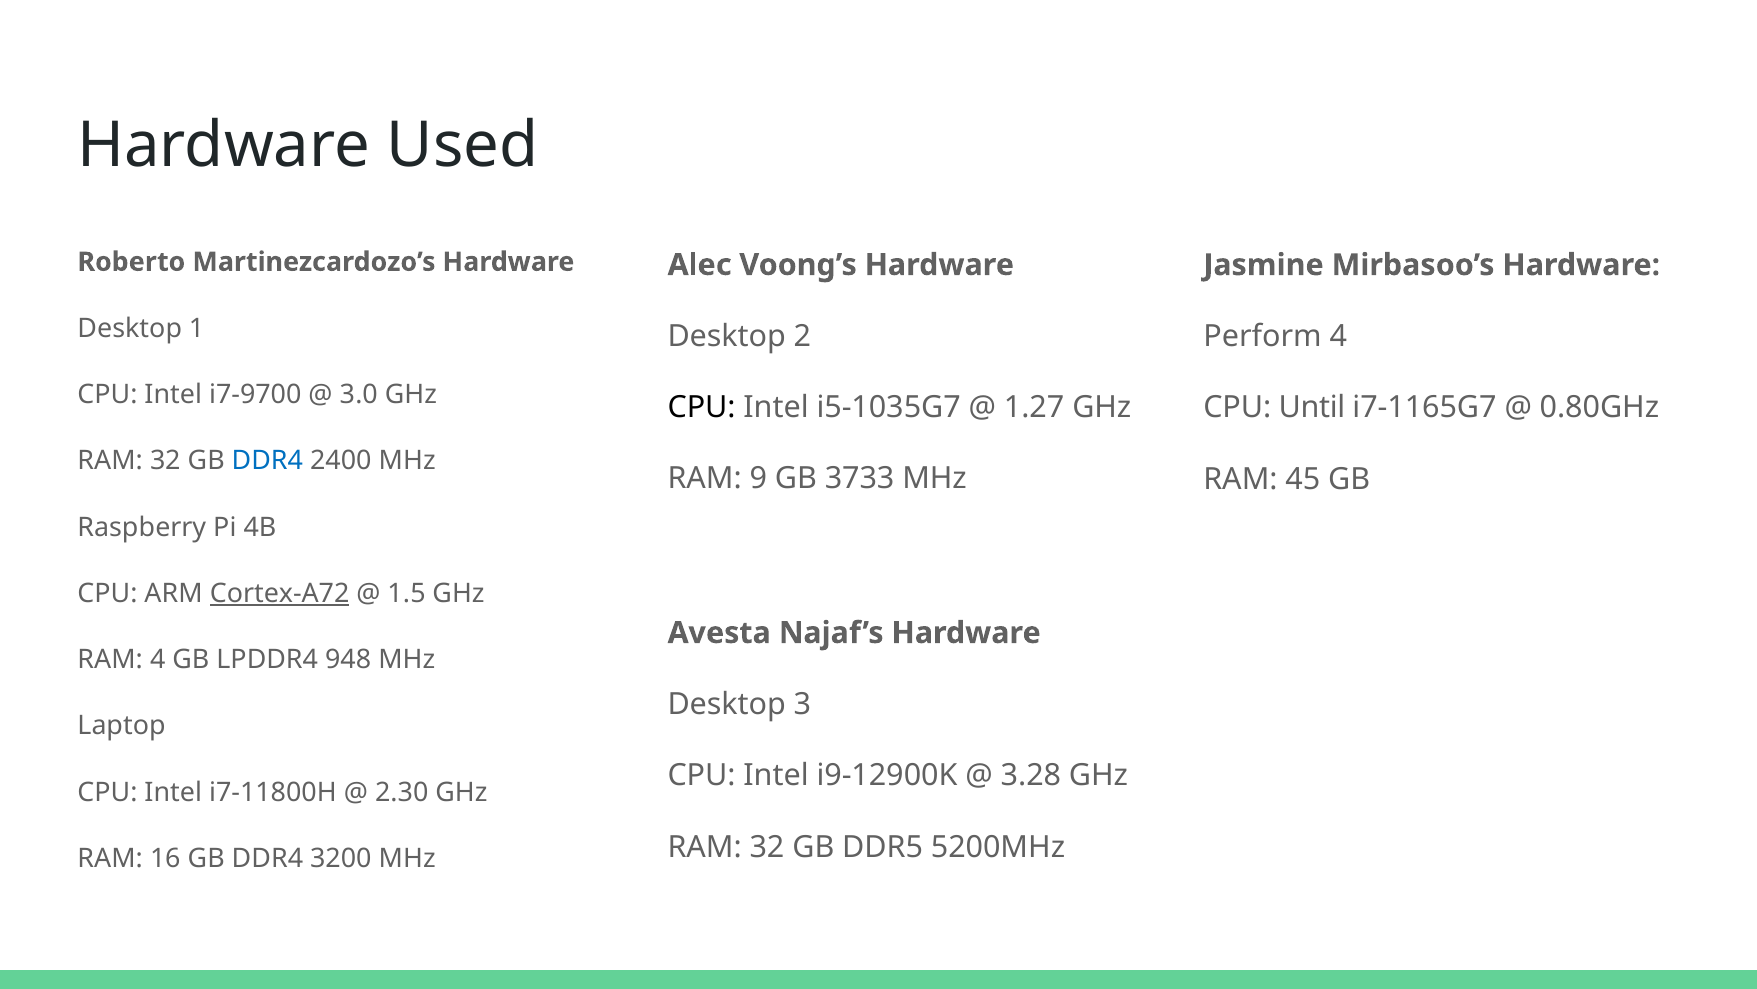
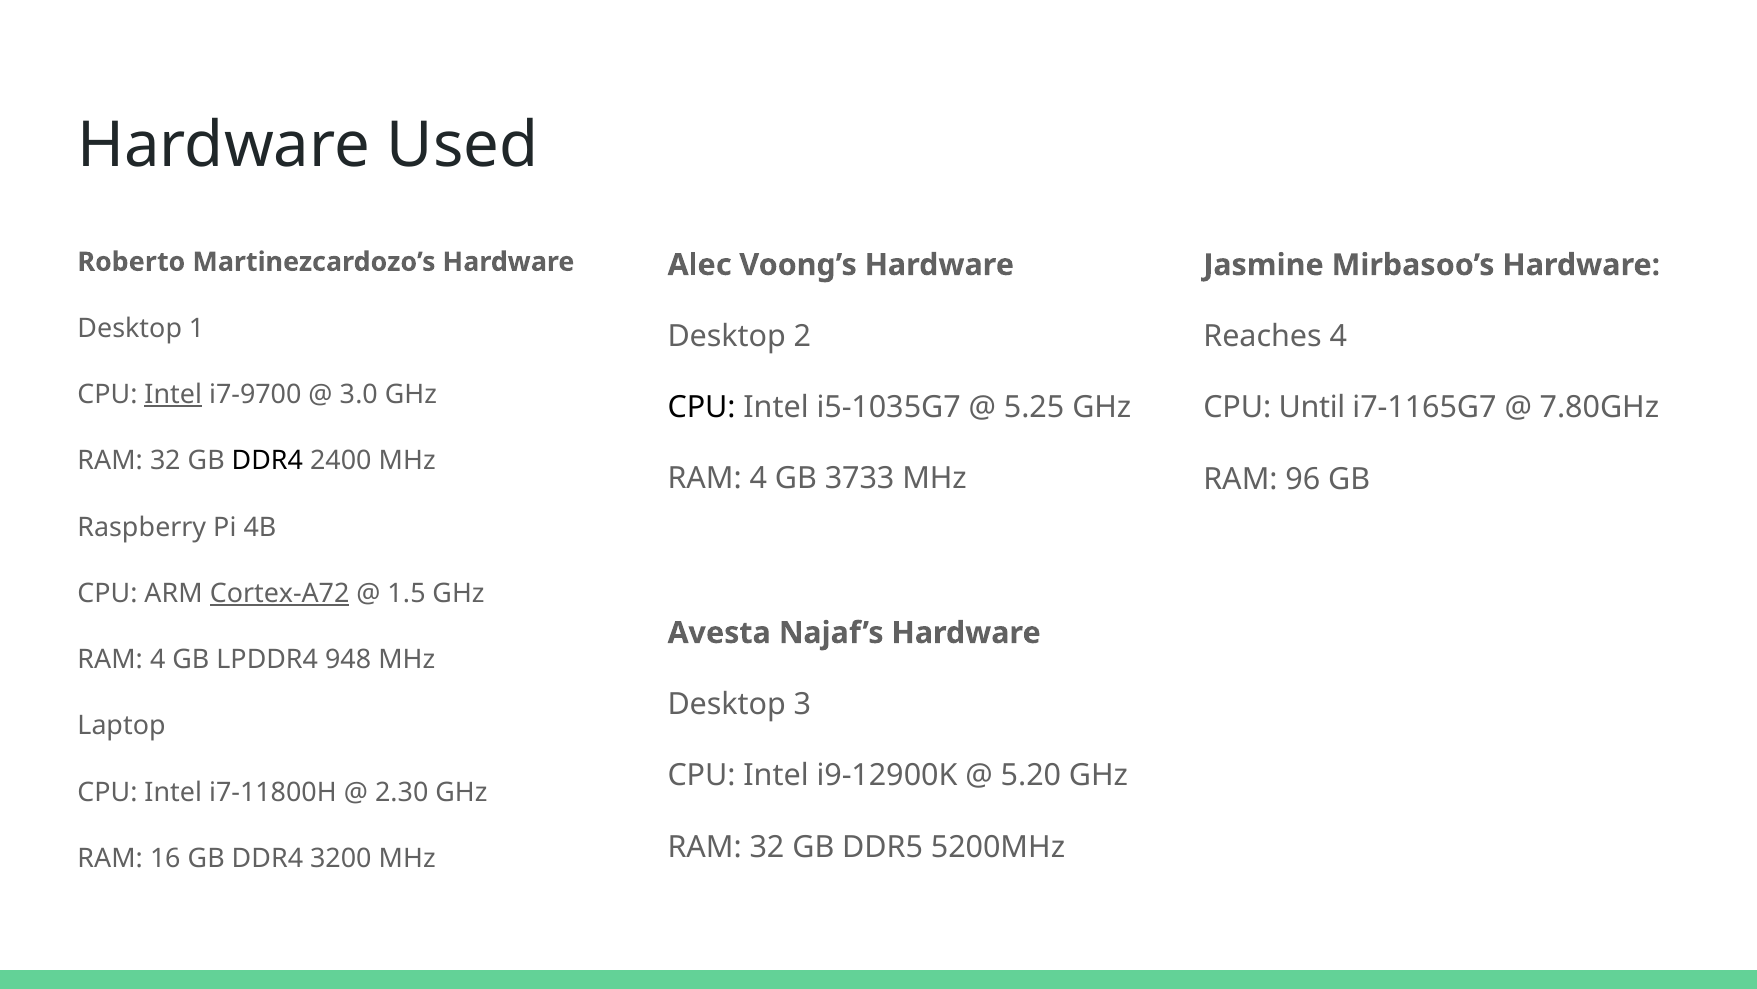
Perform: Perform -> Reaches (1263, 336)
Intel underline: none -> present (173, 394)
1.27: 1.27 -> 5.25 (1034, 407)
0.80GHz: 0.80GHz -> 7.80GHz (1599, 408)
DDR4 colour: blue -> black (267, 461)
9: 9 -> 4 (758, 479)
45: 45 -> 96 (1303, 479)
3.28: 3.28 -> 5.20 (1031, 775)
